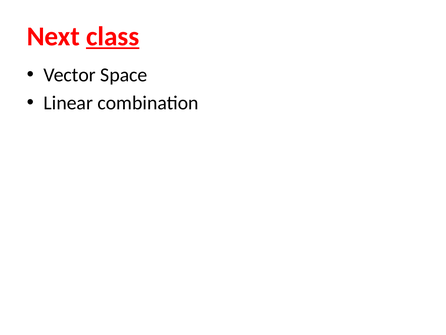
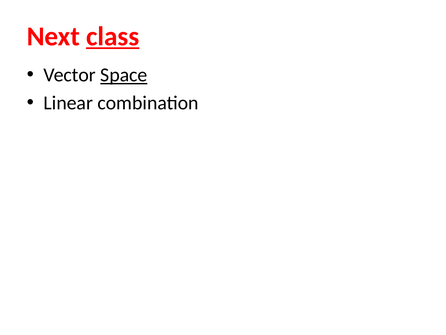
Space underline: none -> present (124, 75)
